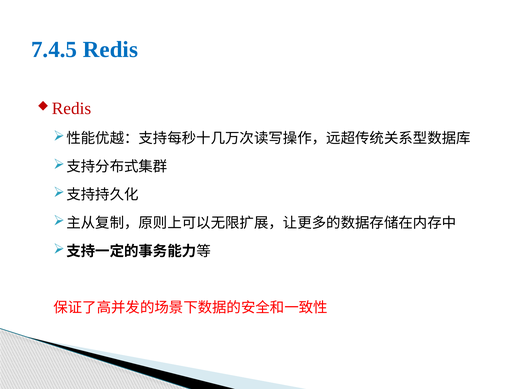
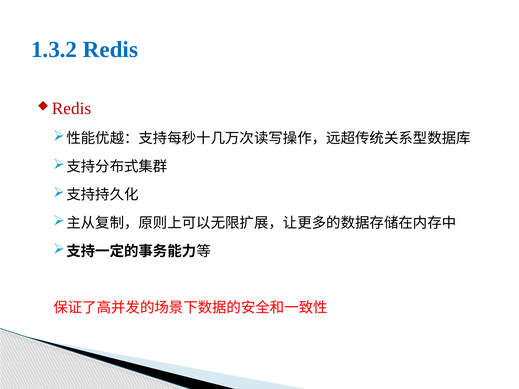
7.4.5: 7.4.5 -> 1.3.2 (54, 50)
